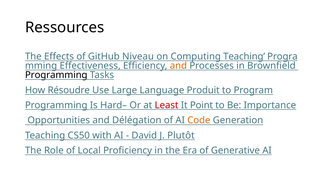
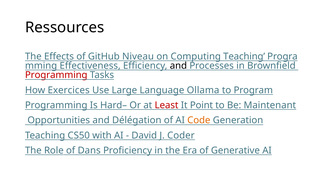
and colour: orange -> black (178, 66)
Programming colour: black -> red (56, 75)
Résoudre: Résoudre -> Exercices (69, 90)
Produit: Produit -> Ollama (203, 90)
Importance: Importance -> Maintenant (270, 105)
Plutôt: Plutôt -> Coder (181, 136)
Local: Local -> Dans (89, 151)
